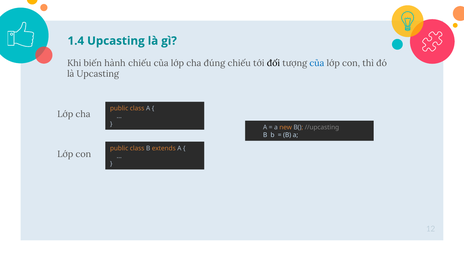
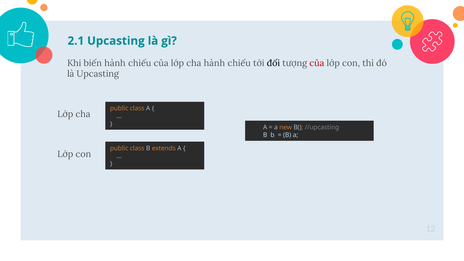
1.4: 1.4 -> 2.1 (76, 41)
cha đúng: đúng -> hành (214, 63)
của colour: blue -> red (317, 63)
